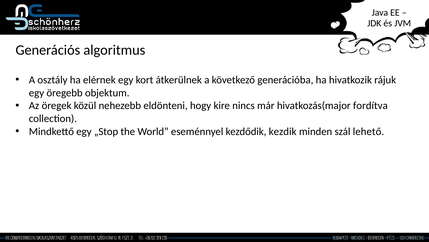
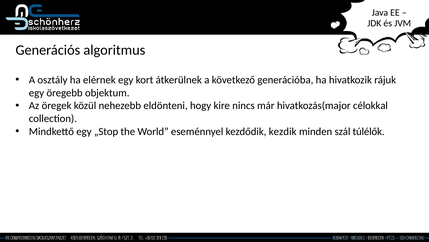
fordítva: fordítva -> célokkal (370, 105)
lehető: lehető -> túlélők (369, 131)
